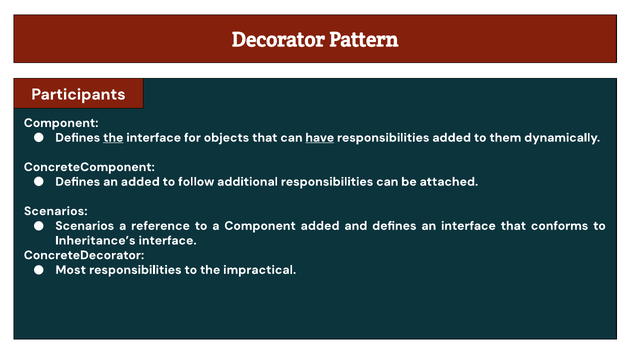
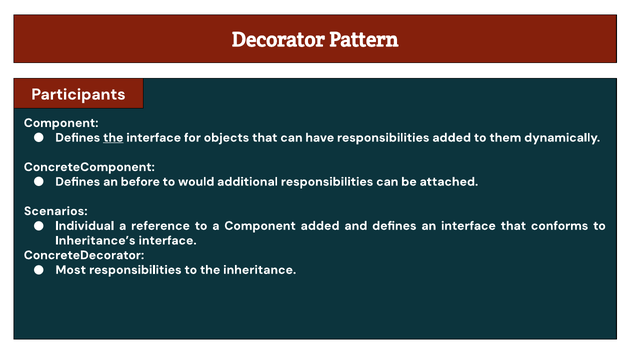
have underline: present -> none (320, 138)
an added: added -> before (140, 182)
follow: follow -> would (196, 182)
Scenarios: Scenarios -> Individual (85, 226)
impractical: impractical -> inheritance (260, 270)
